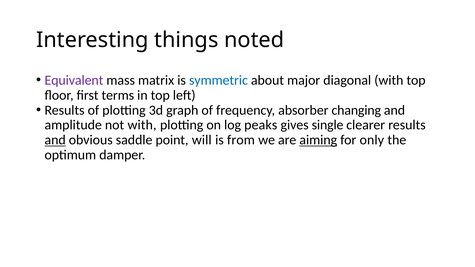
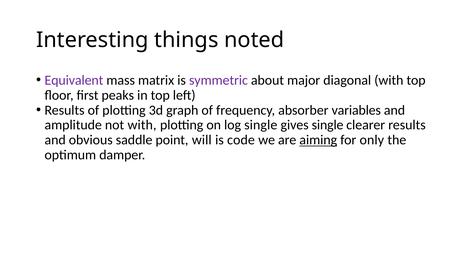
symmetric colour: blue -> purple (218, 80)
terms: terms -> peaks (118, 95)
changing: changing -> variables (356, 110)
log peaks: peaks -> single (261, 125)
and underline: present -> none (55, 140)
from: from -> code (241, 140)
